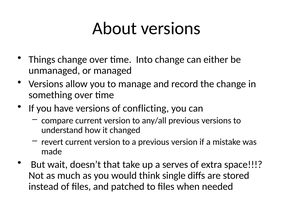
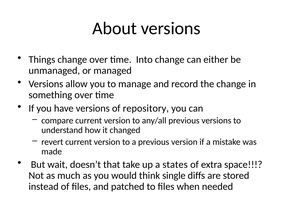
conflicting: conflicting -> repository (146, 108)
serves: serves -> states (175, 164)
